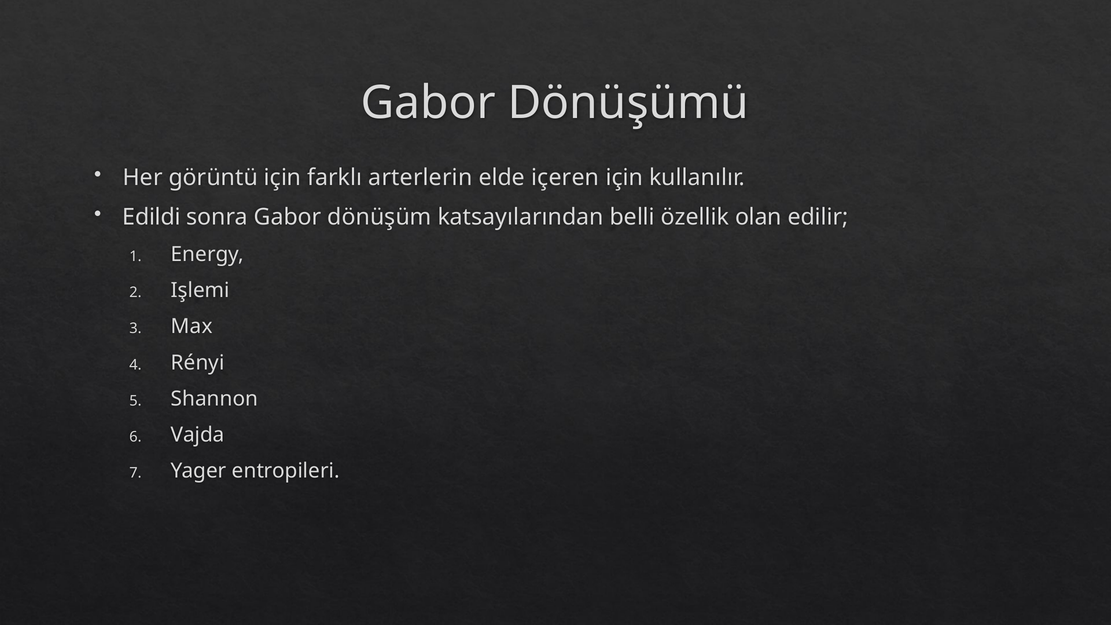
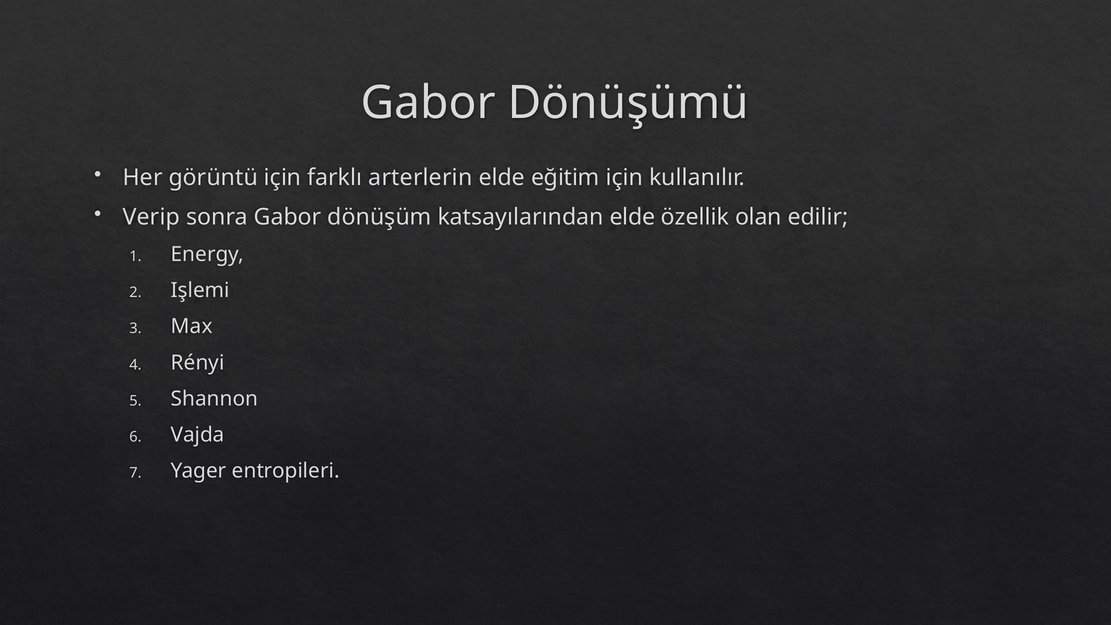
içeren: içeren -> eğitim (565, 178)
Edildi: Edildi -> Verip (151, 217)
katsayılarından belli: belli -> elde (632, 217)
